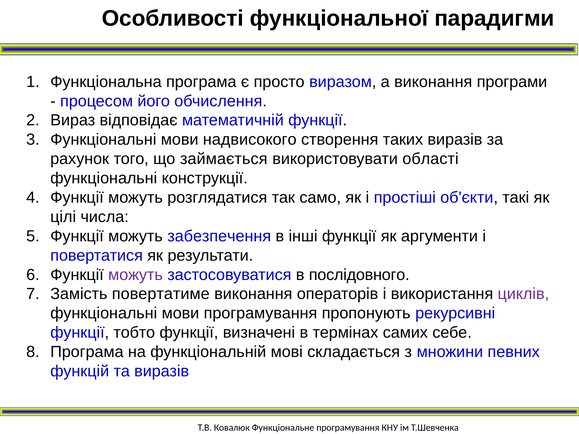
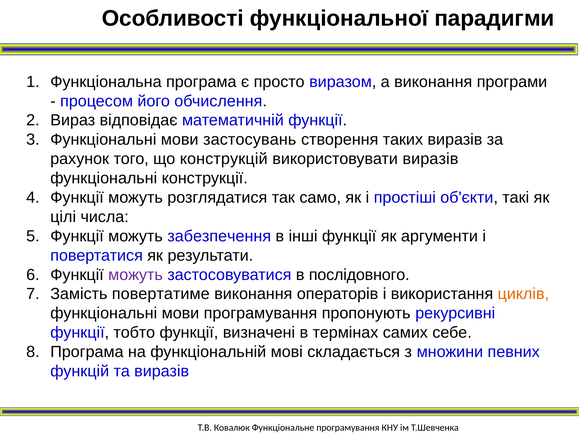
надвисокого: надвисокого -> застосувань (250, 140)
займається: займається -> конструкцій (224, 159)
використовувати області: області -> виразів (430, 159)
циклів colour: purple -> orange (523, 294)
